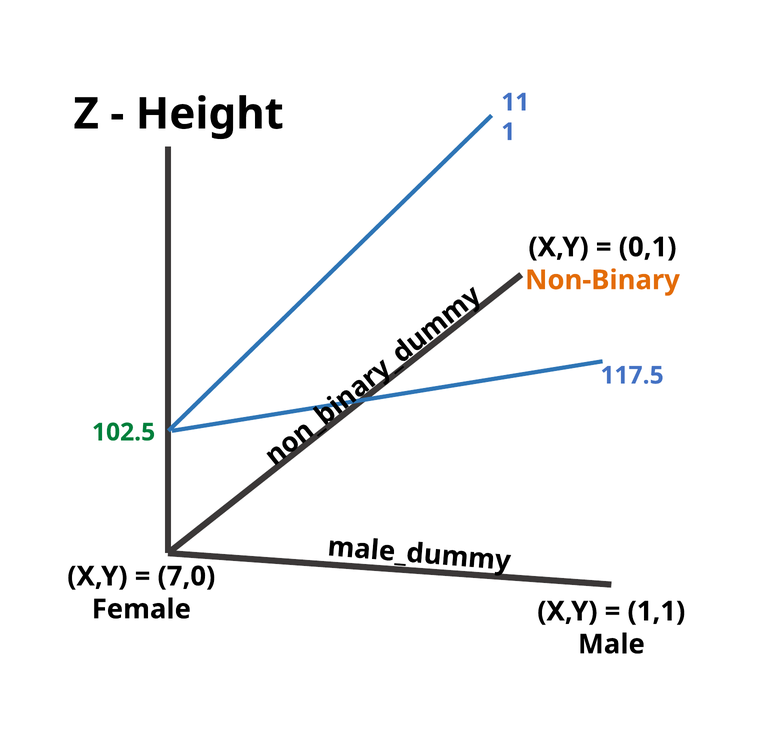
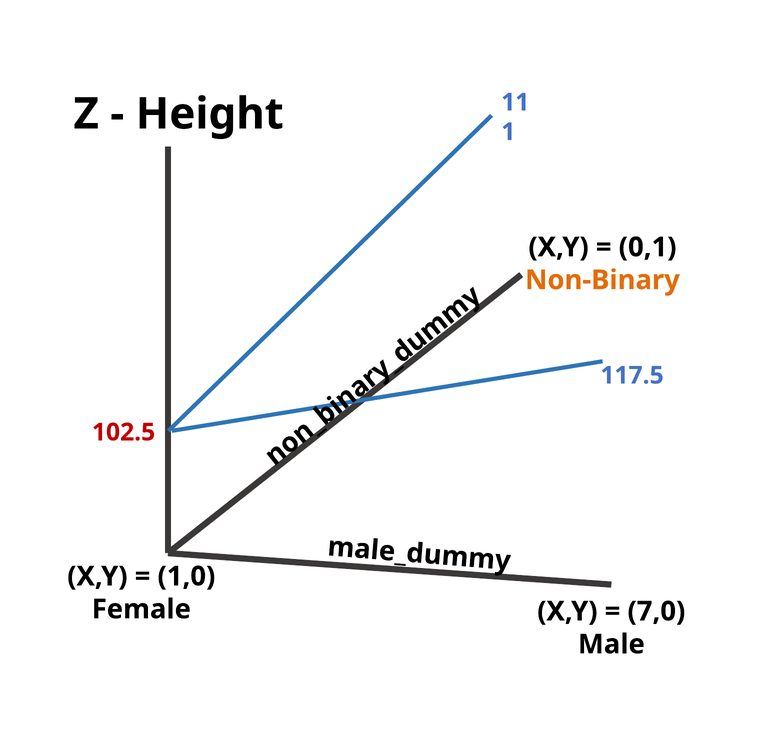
102.5 colour: green -> red (124, 432)
7,0: 7,0 -> 1,0 (186, 576)
1,1: 1,1 -> 7,0 (656, 612)
